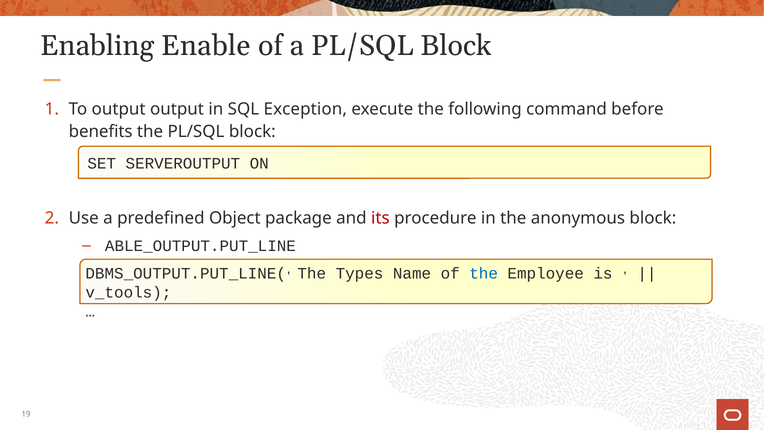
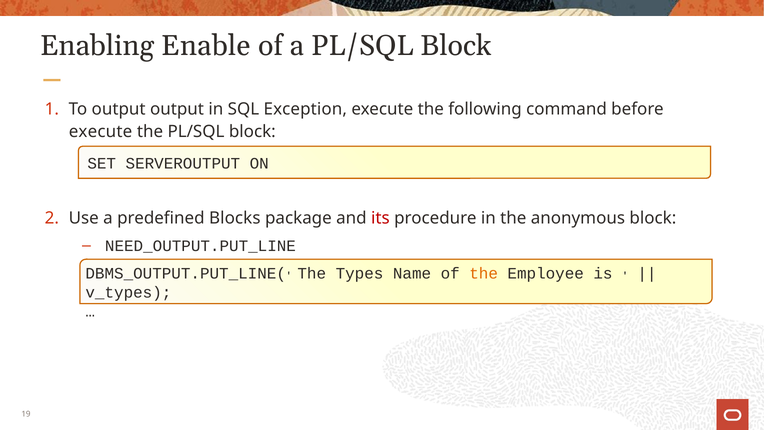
benefits: benefits -> execute (101, 132)
Object: Object -> Blocks (235, 218)
ABLE_OUTPUT.PUT_LINE: ABLE_OUTPUT.PUT_LINE -> NEED_OUTPUT.PUT_LINE (200, 246)
the colour: blue -> orange (484, 273)
v_tools: v_tools -> v_types (128, 292)
